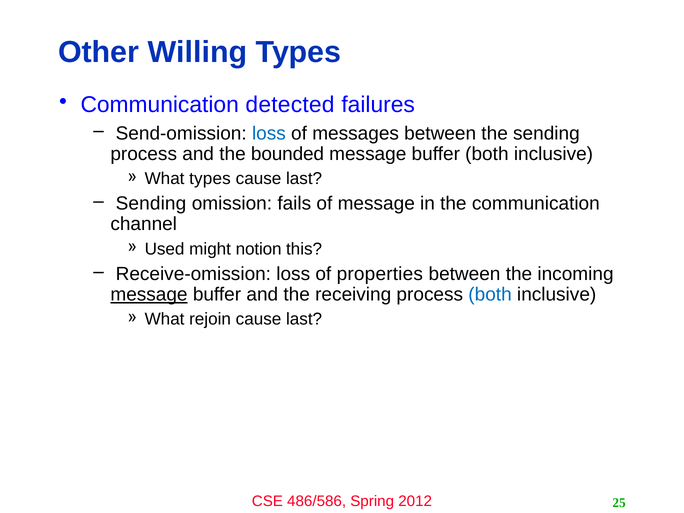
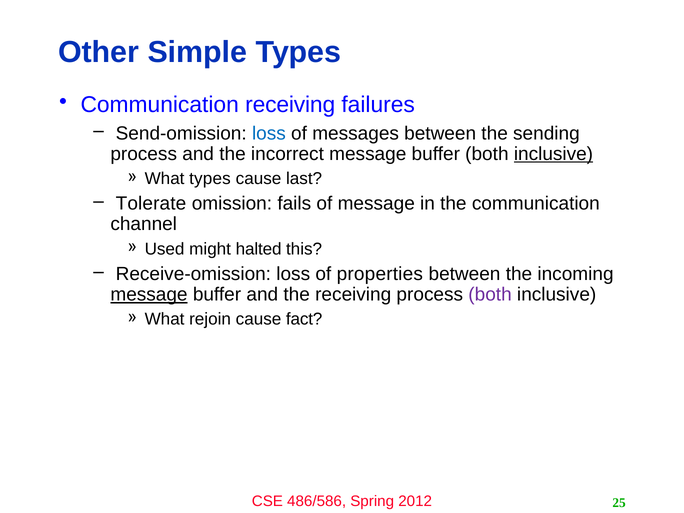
Willing: Willing -> Simple (197, 52)
Communication detected: detected -> receiving (290, 105)
bounded: bounded -> incorrect (287, 154)
inclusive underline: none -> present (553, 154)
Sending: Sending -> Tolerate (151, 204)
notion: notion -> halted (259, 249)
both colour: blue -> purple (490, 295)
last: last -> fact (304, 319)
